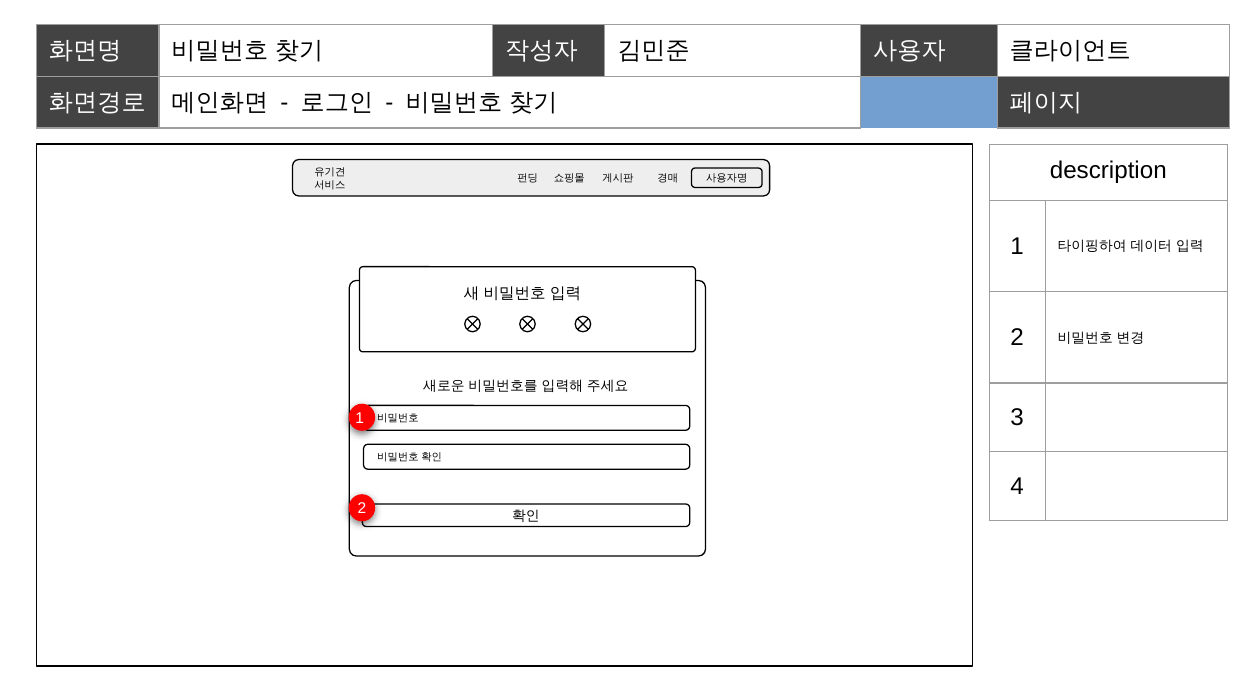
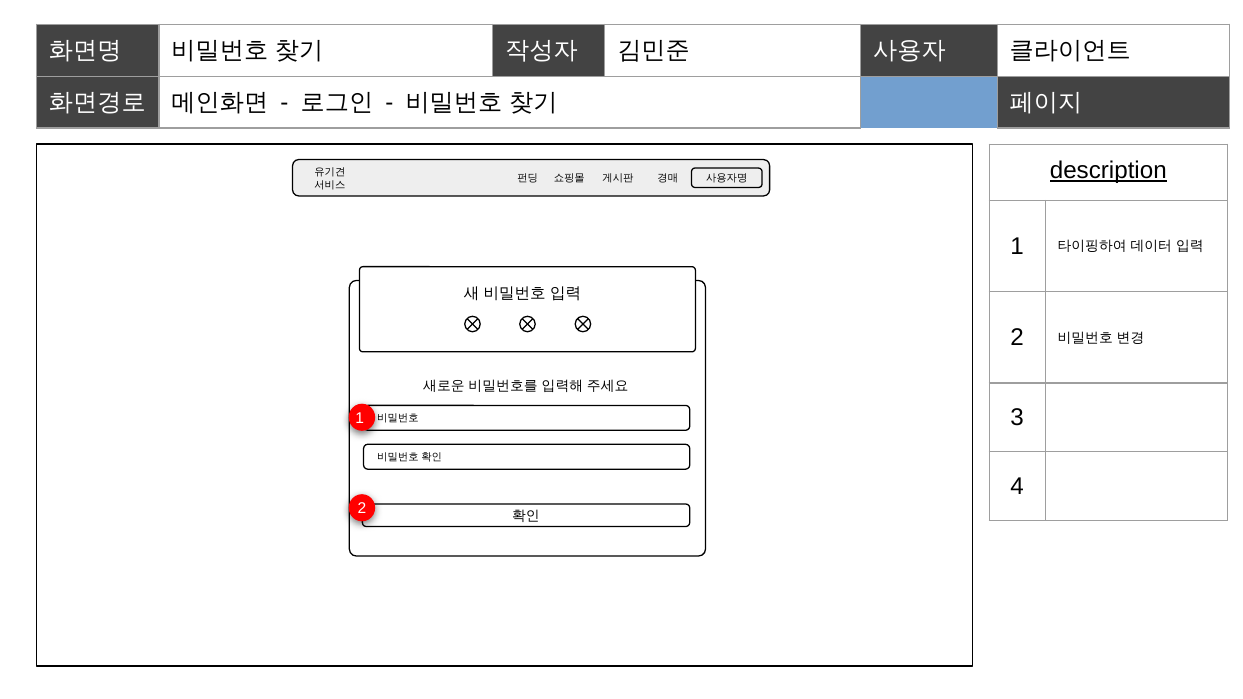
description underline: none -> present (1108, 171)
